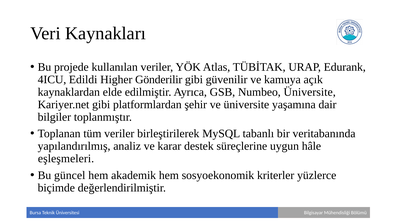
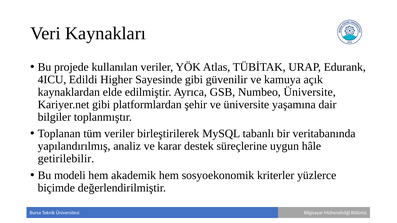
Gönderilir: Gönderilir -> Sayesinde (159, 80)
eşleşmeleri: eşleşmeleri -> getirilebilir (66, 159)
güncel: güncel -> modeli (70, 175)
